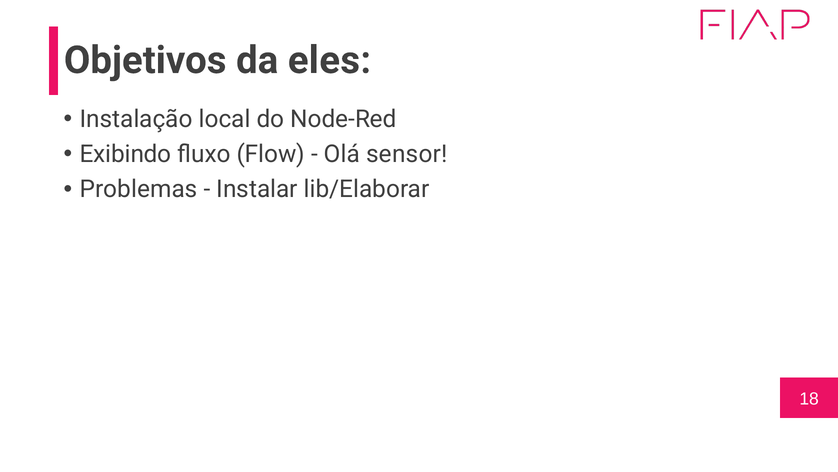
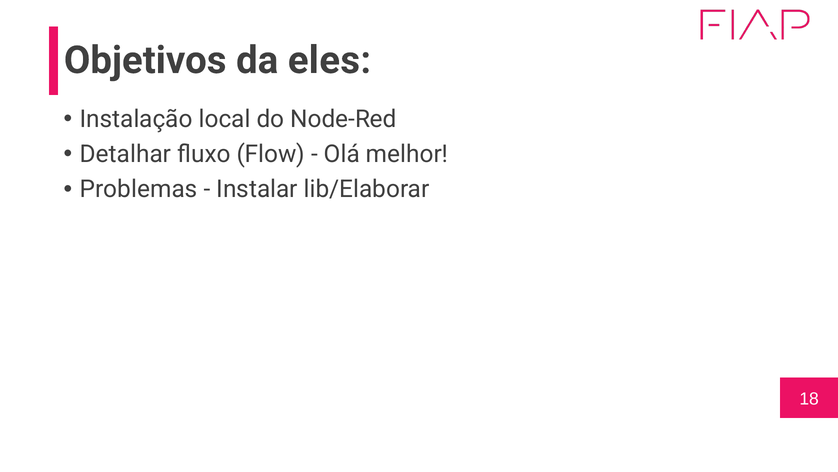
Exibindo: Exibindo -> Detalhar (125, 154)
sensor: sensor -> melhor (407, 154)
